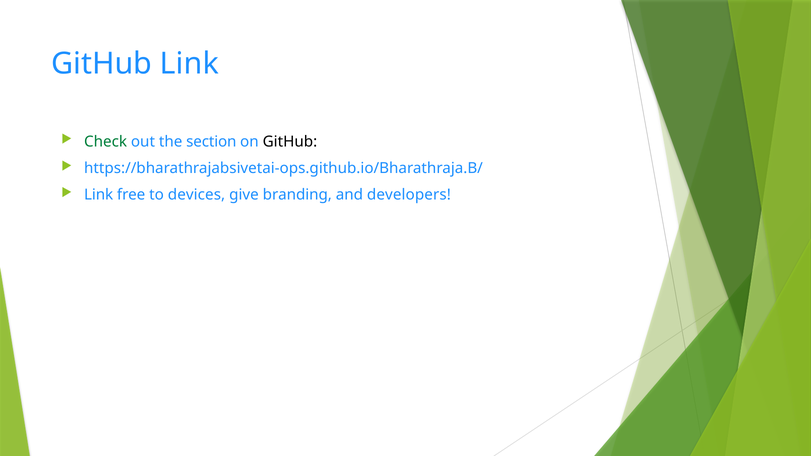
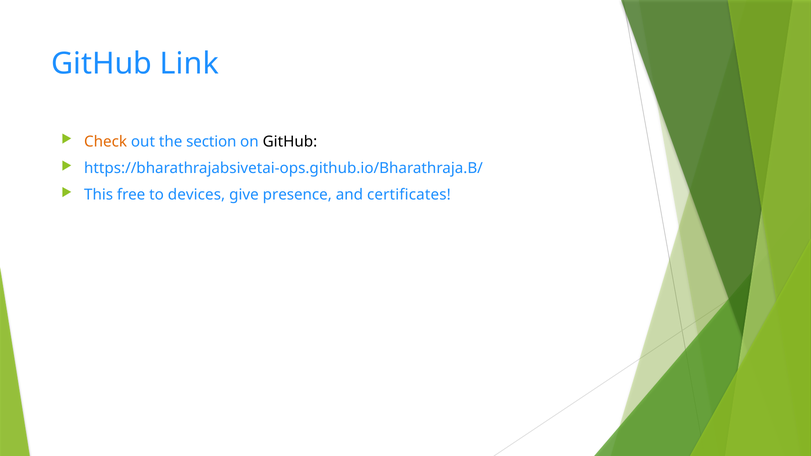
Check colour: green -> orange (106, 142)
Link: Link -> This (99, 195)
branding: branding -> presence (297, 195)
developers: developers -> certificates (409, 195)
